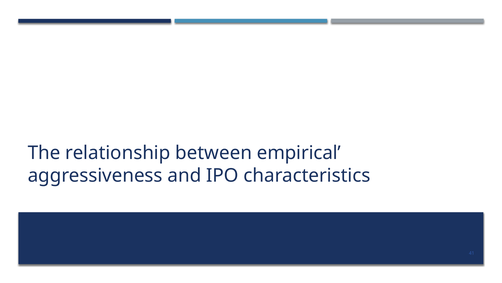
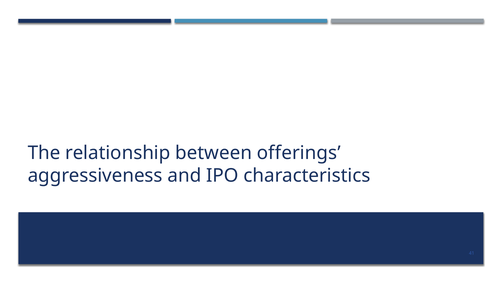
empirical: empirical -> offerings (299, 153)
